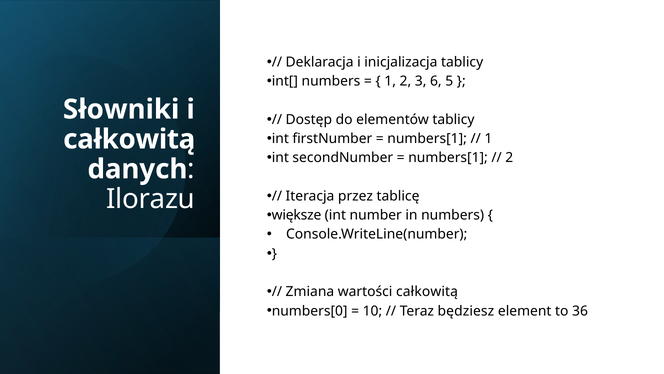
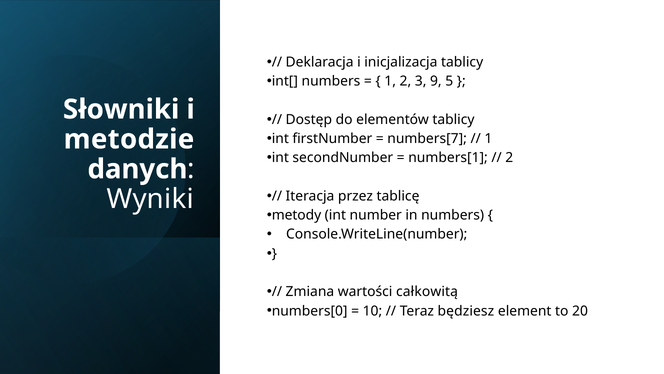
6: 6 -> 9 (436, 81)
numbers[1: numbers[1 -> numbers[7 (427, 139)
całkowitą: całkowitą -> metodzie (129, 139)
Ilorazu: Ilorazu -> Wyniki (150, 199)
większe: większe -> metody (296, 215)
36: 36 -> 20 (580, 311)
